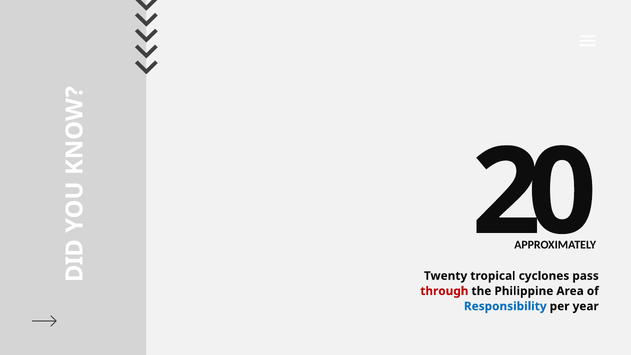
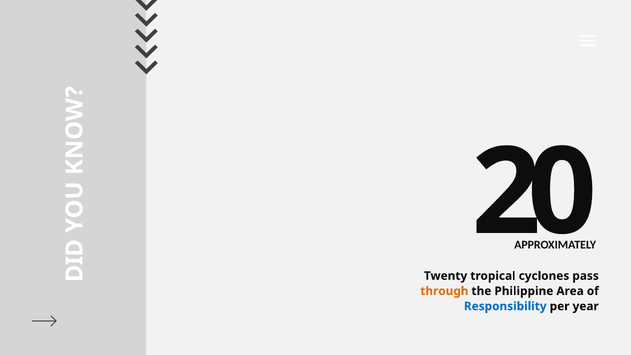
through colour: red -> orange (444, 291)
